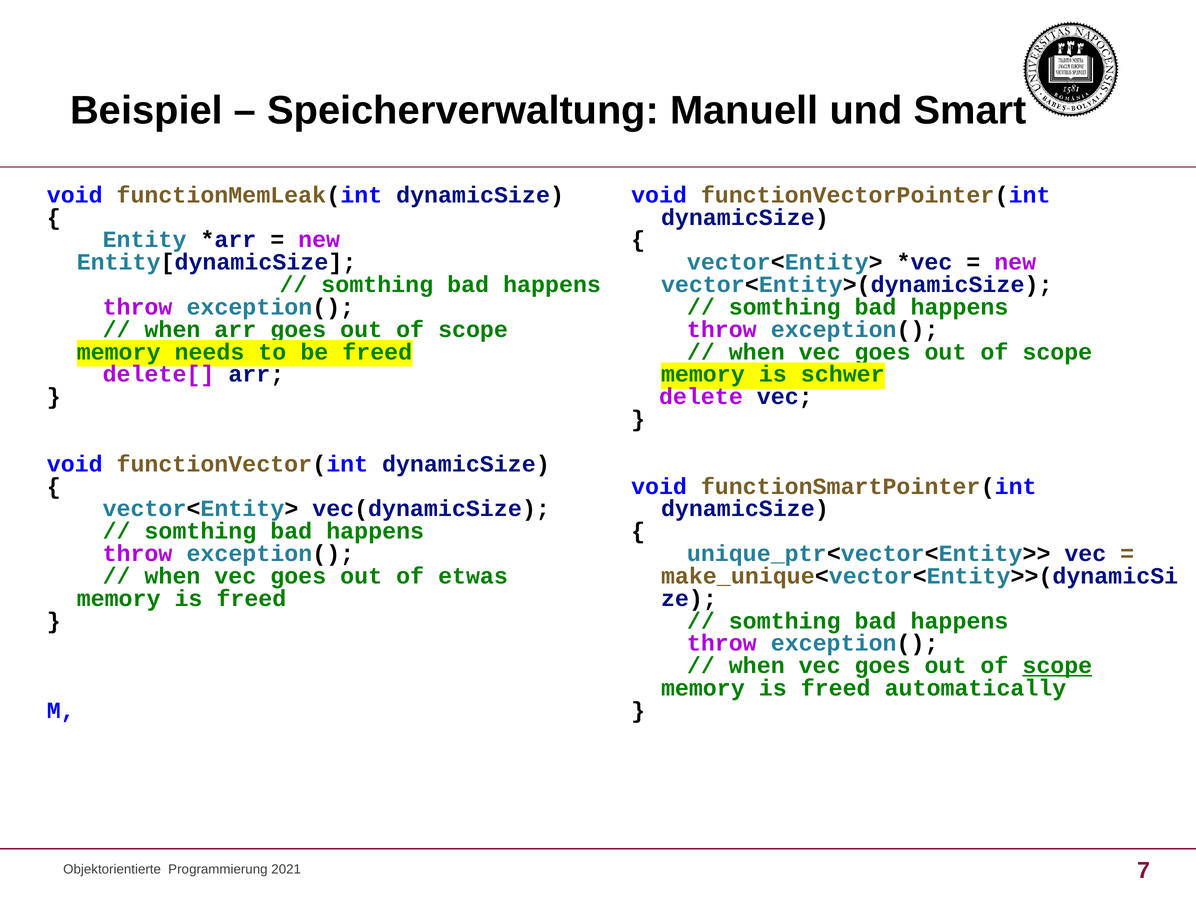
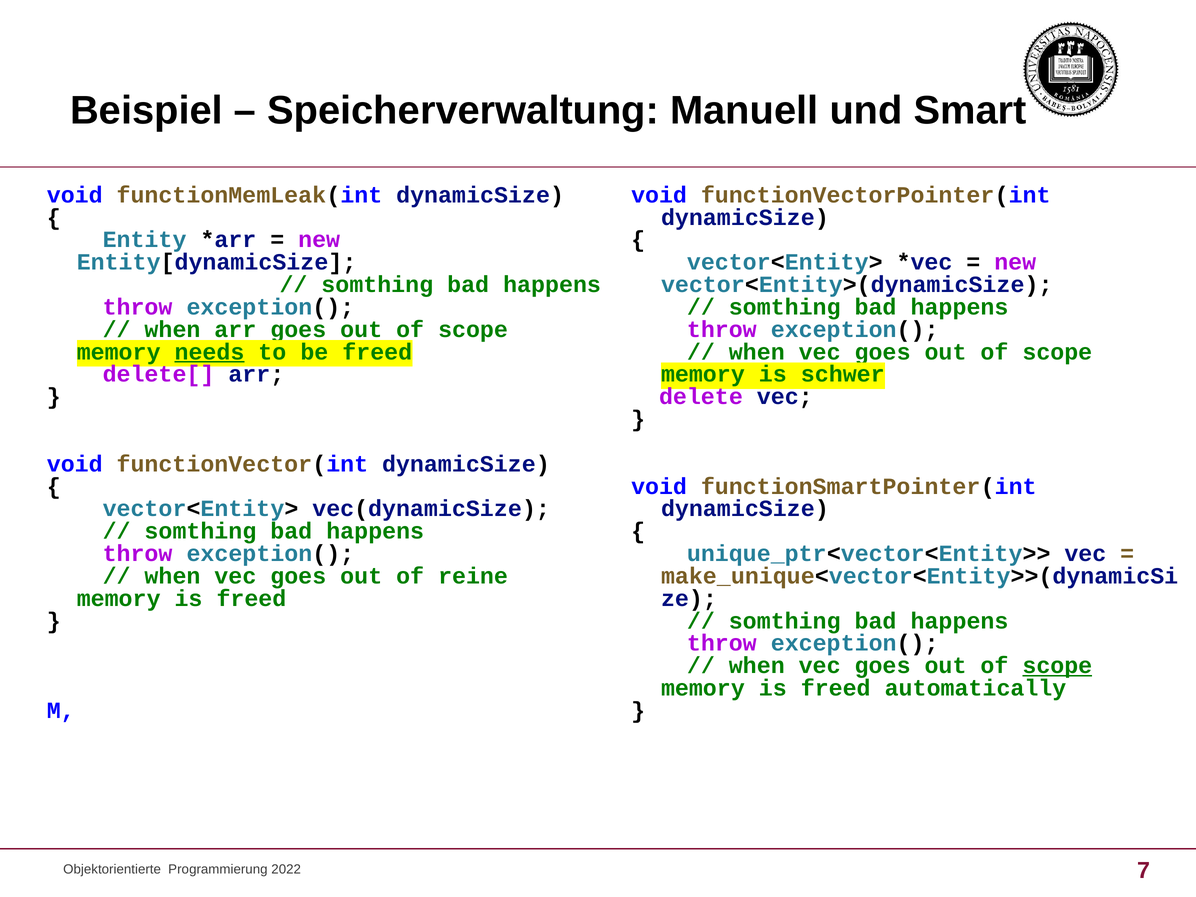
needs underline: none -> present (209, 352)
etwas: etwas -> reine (473, 576)
2021: 2021 -> 2022 (286, 869)
